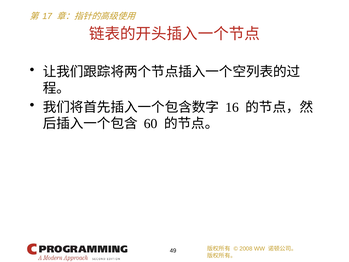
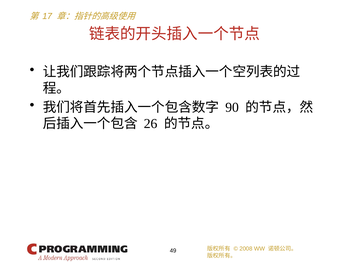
16: 16 -> 90 (232, 107)
60: 60 -> 26 (151, 124)
